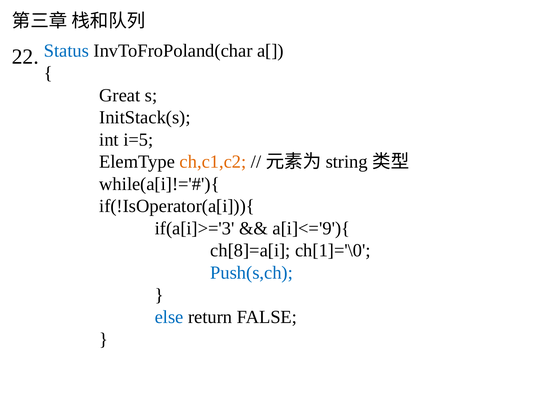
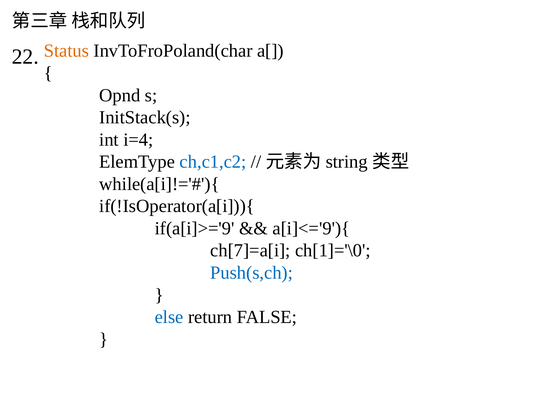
Status colour: blue -> orange (66, 51)
Great: Great -> Opnd (120, 95)
i=5: i=5 -> i=4 (138, 140)
ch,c1,c2 colour: orange -> blue (213, 162)
if(a[i]>='3: if(a[i]>='3 -> if(a[i]>='9 (195, 229)
ch[8]=a[i: ch[8]=a[i -> ch[7]=a[i (250, 251)
